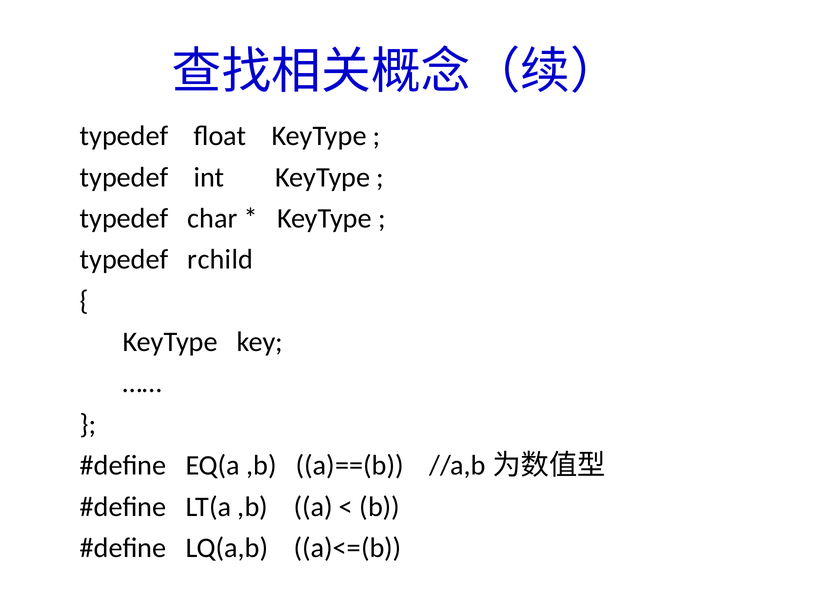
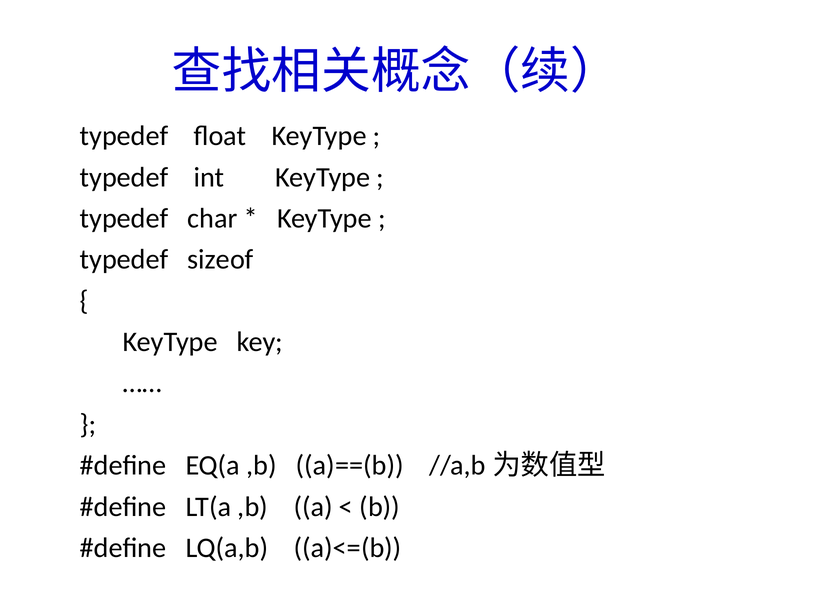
rchild: rchild -> sizeof (220, 259)
